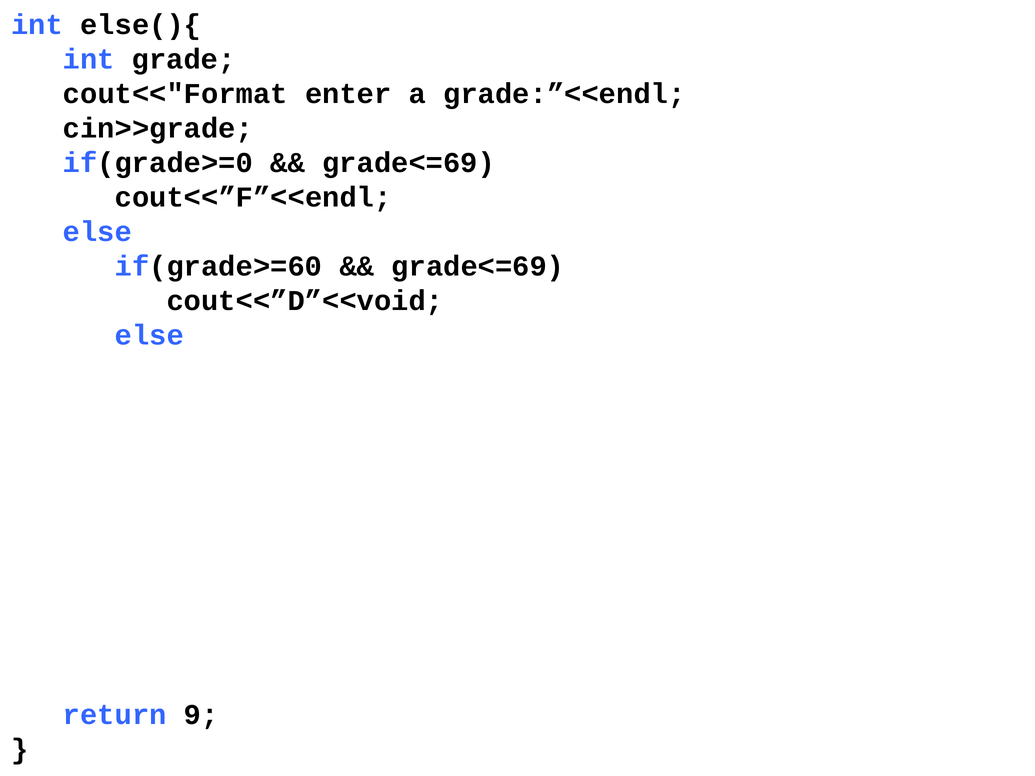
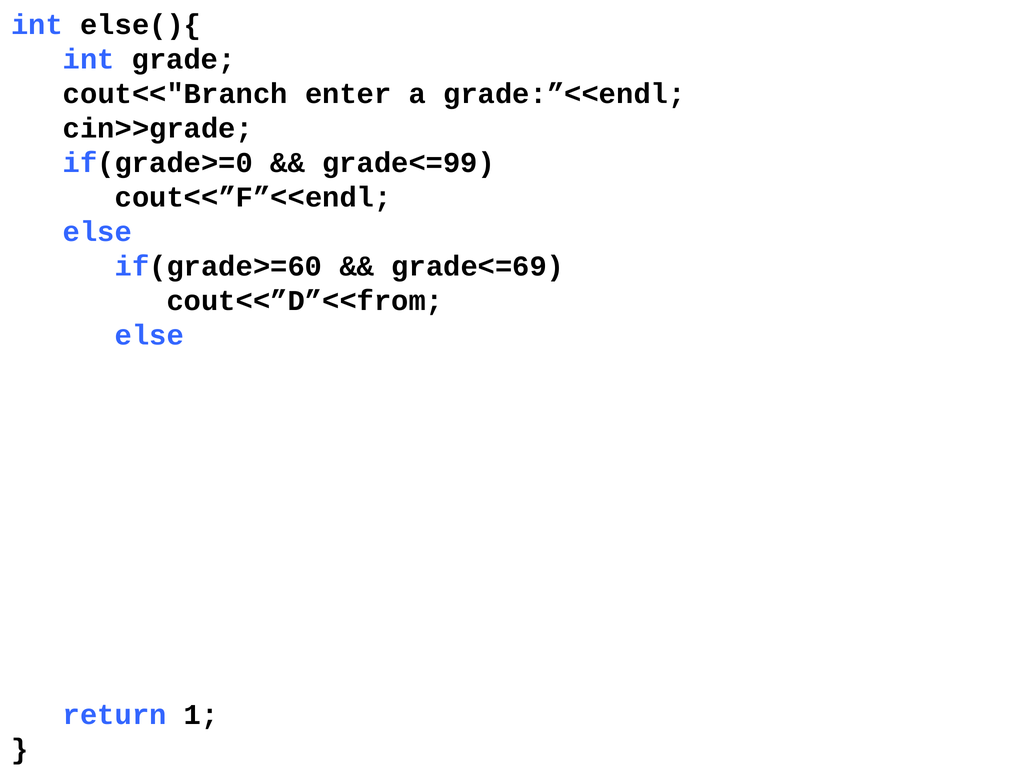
cout<<"Format: cout<<"Format -> cout<<"Branch (175, 94)
grade<=69: grade<=69 -> grade<=99 (409, 163)
cout<<”D”<<void: cout<<”D”<<void -> cout<<”D”<<from (305, 301)
9: 9 -> 1 (201, 715)
